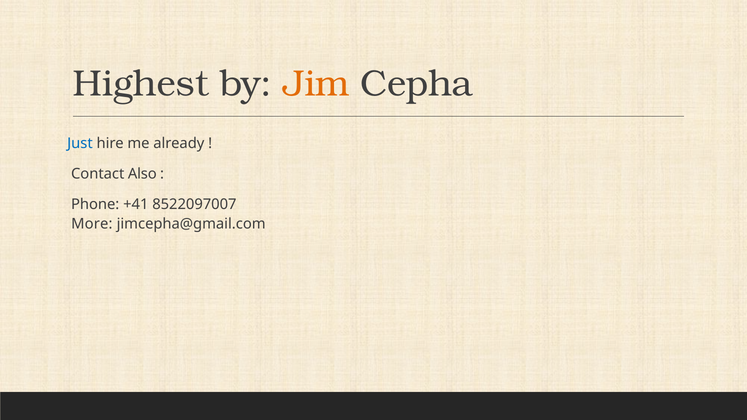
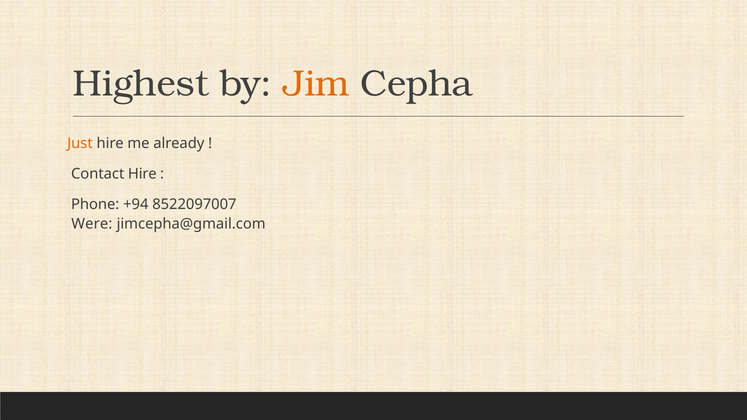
Just colour: blue -> orange (80, 144)
Contact Also: Also -> Hire (142, 174)
+41: +41 -> +94 (136, 204)
More: More -> Were (92, 224)
